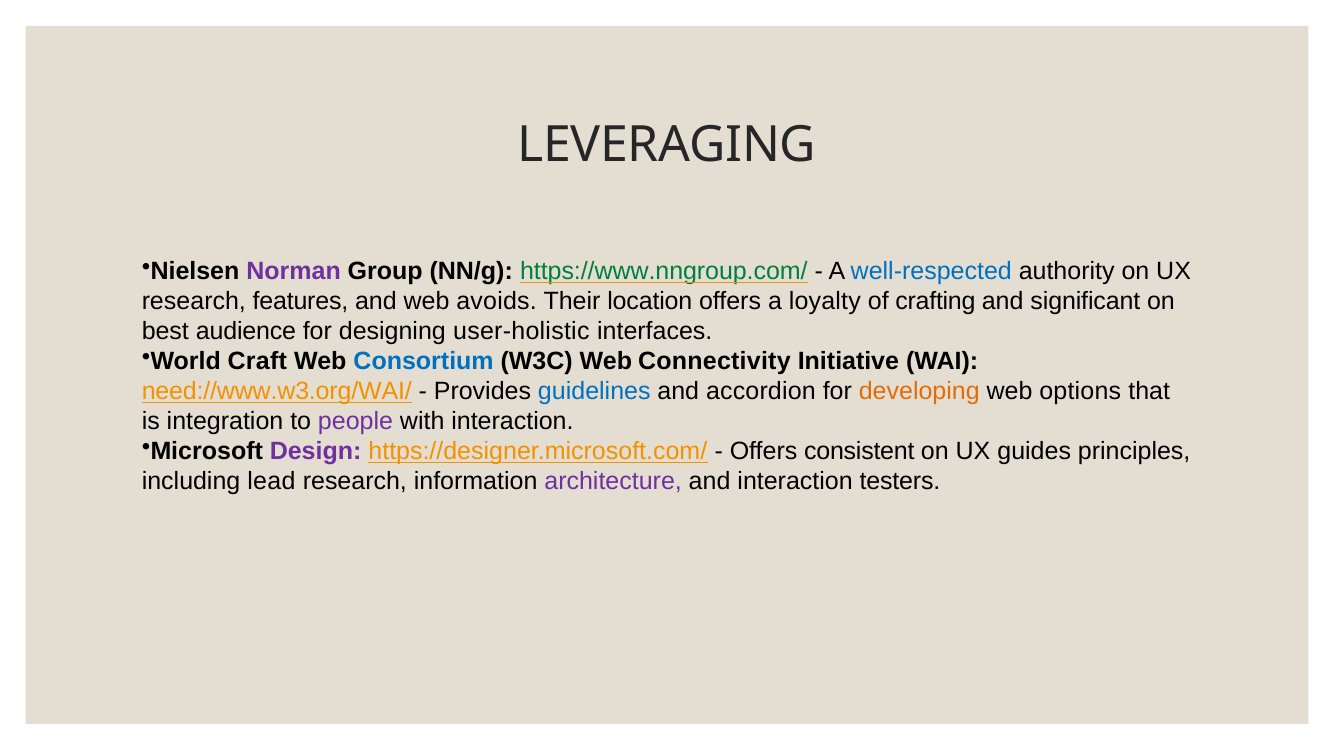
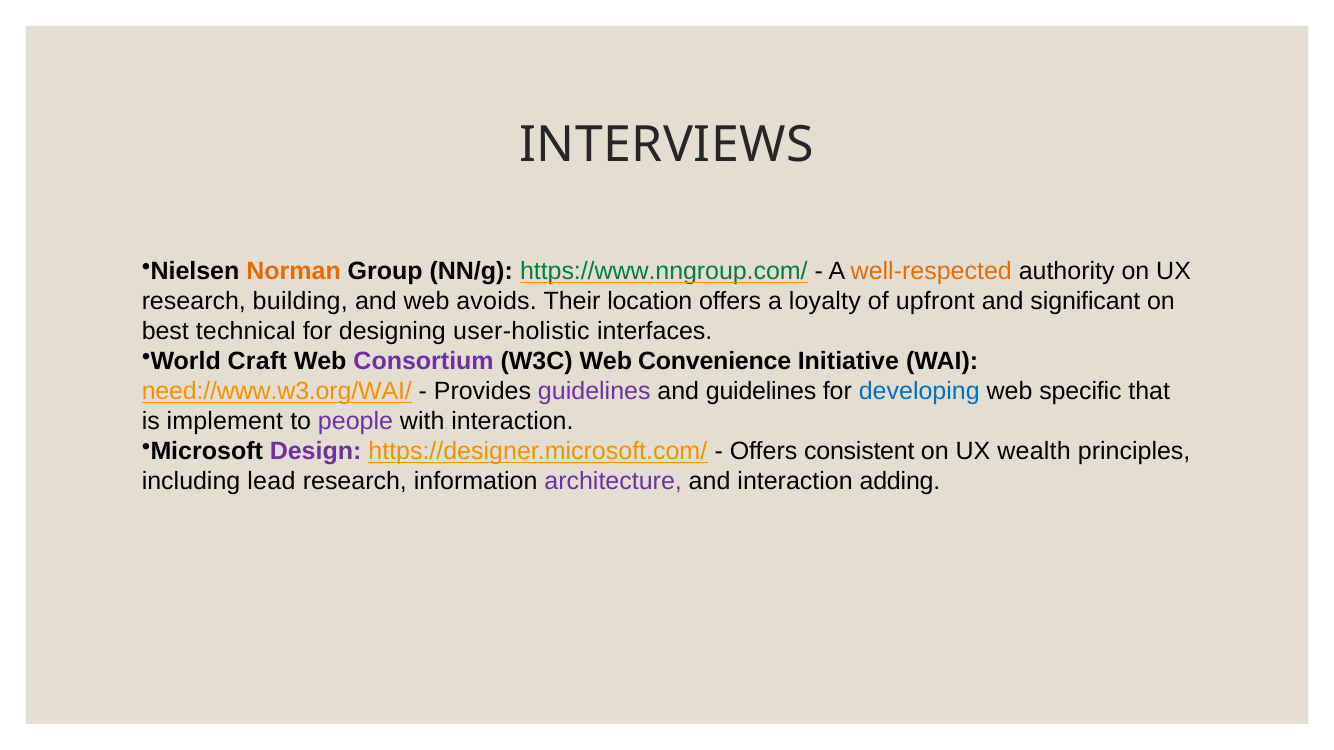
LEVERAGING: LEVERAGING -> INTERVIEWS (667, 145)
Norman colour: purple -> orange (294, 272)
well-respected colour: blue -> orange (931, 272)
features: features -> building (300, 302)
crafting: crafting -> upfront (935, 302)
audience: audience -> technical (246, 332)
Consortium colour: blue -> purple (424, 362)
Connectivity: Connectivity -> Convenience (715, 362)
guidelines colour: blue -> purple (594, 392)
and accordion: accordion -> guidelines (761, 392)
developing colour: orange -> blue (919, 392)
options: options -> specific (1080, 392)
integration: integration -> implement (225, 422)
guides: guides -> wealth (1034, 452)
testers: testers -> adding (900, 482)
